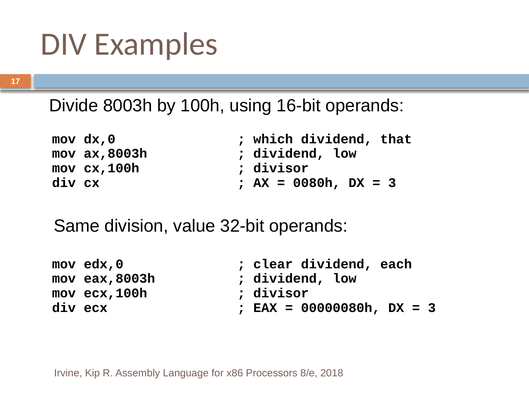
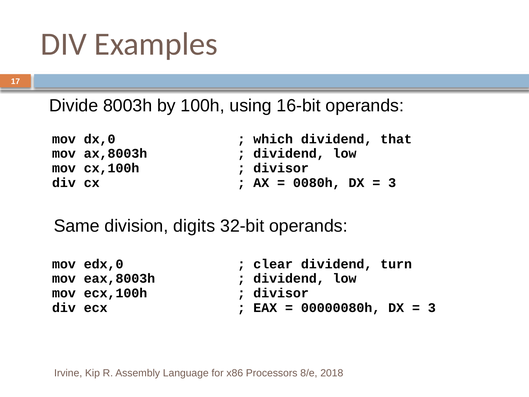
value: value -> digits (194, 226)
each: each -> turn (396, 264)
